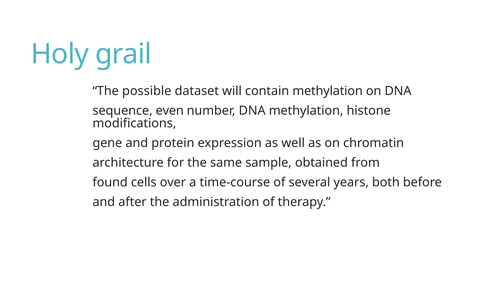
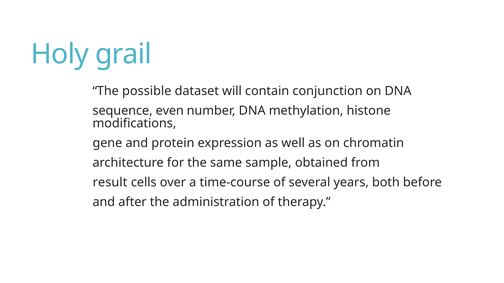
contain methylation: methylation -> conjunction (327, 91)
found: found -> result (110, 183)
